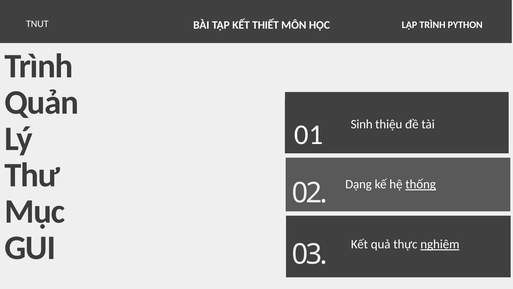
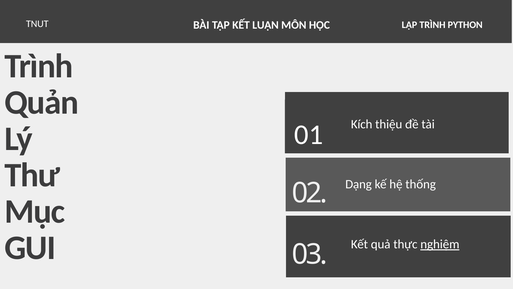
THIẾT: THIẾT -> LUẬN (266, 25)
Sinh: Sinh -> Kích (362, 124)
thống underline: present -> none (421, 184)
